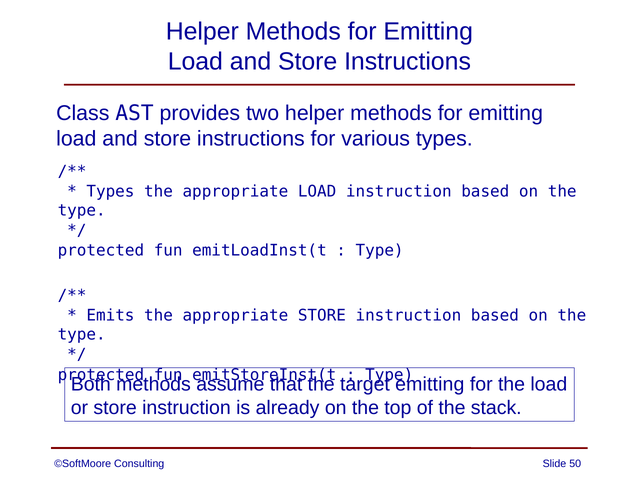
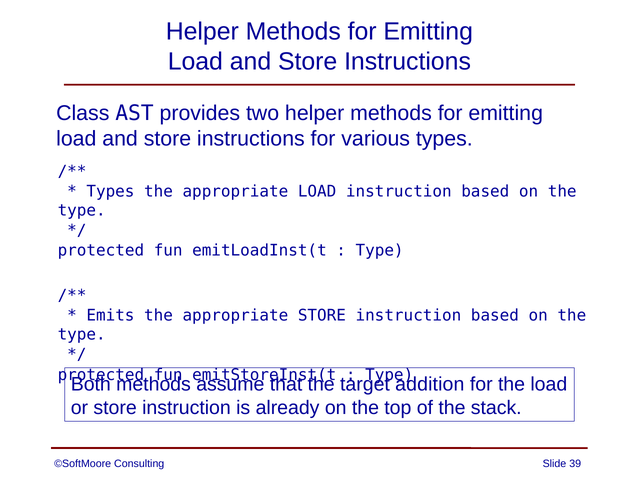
emitting: emitting -> addition (430, 384)
50: 50 -> 39 (575, 463)
